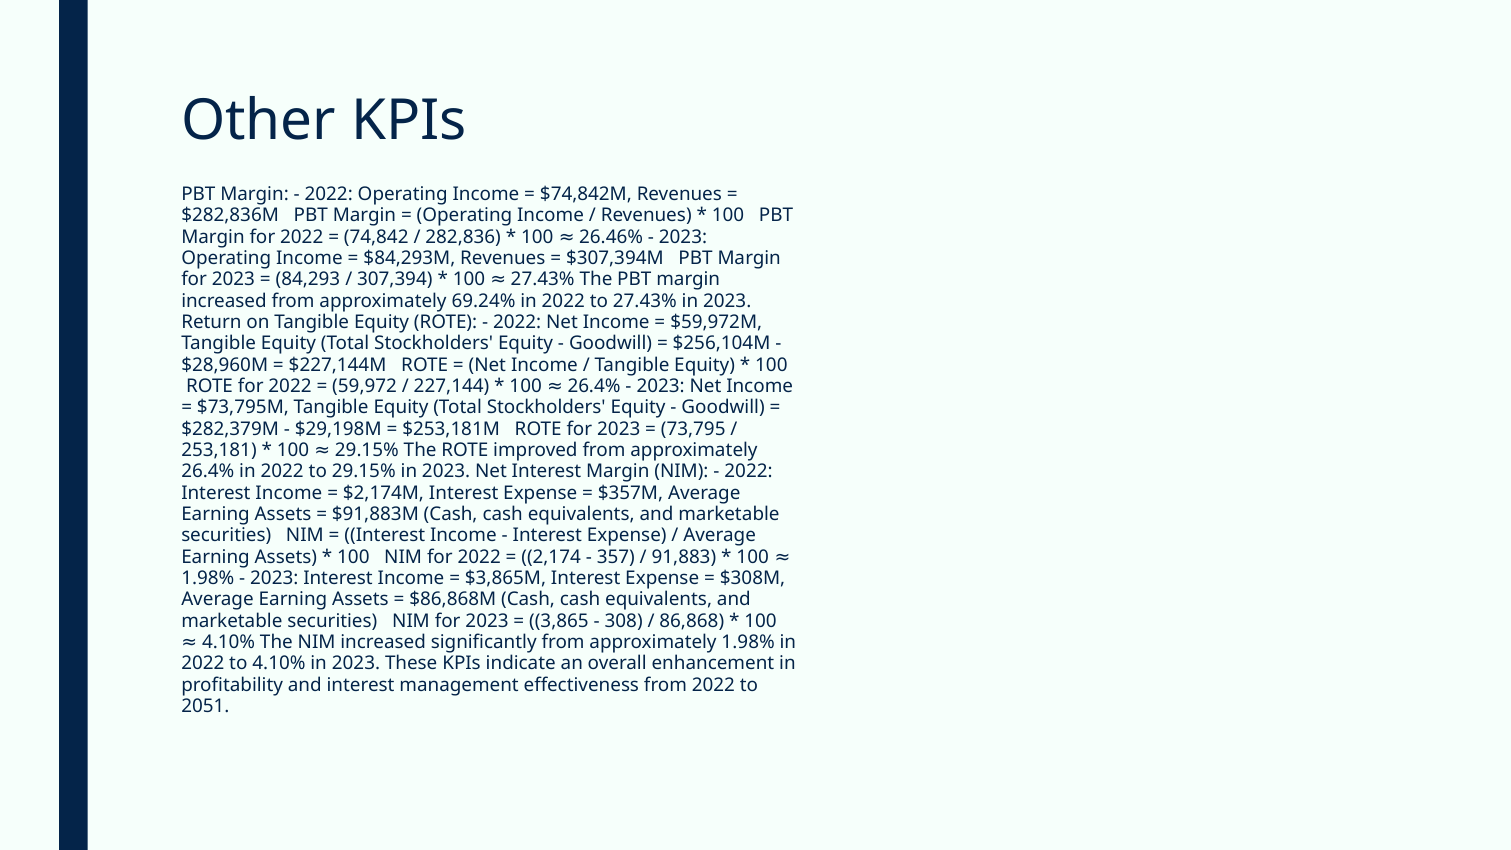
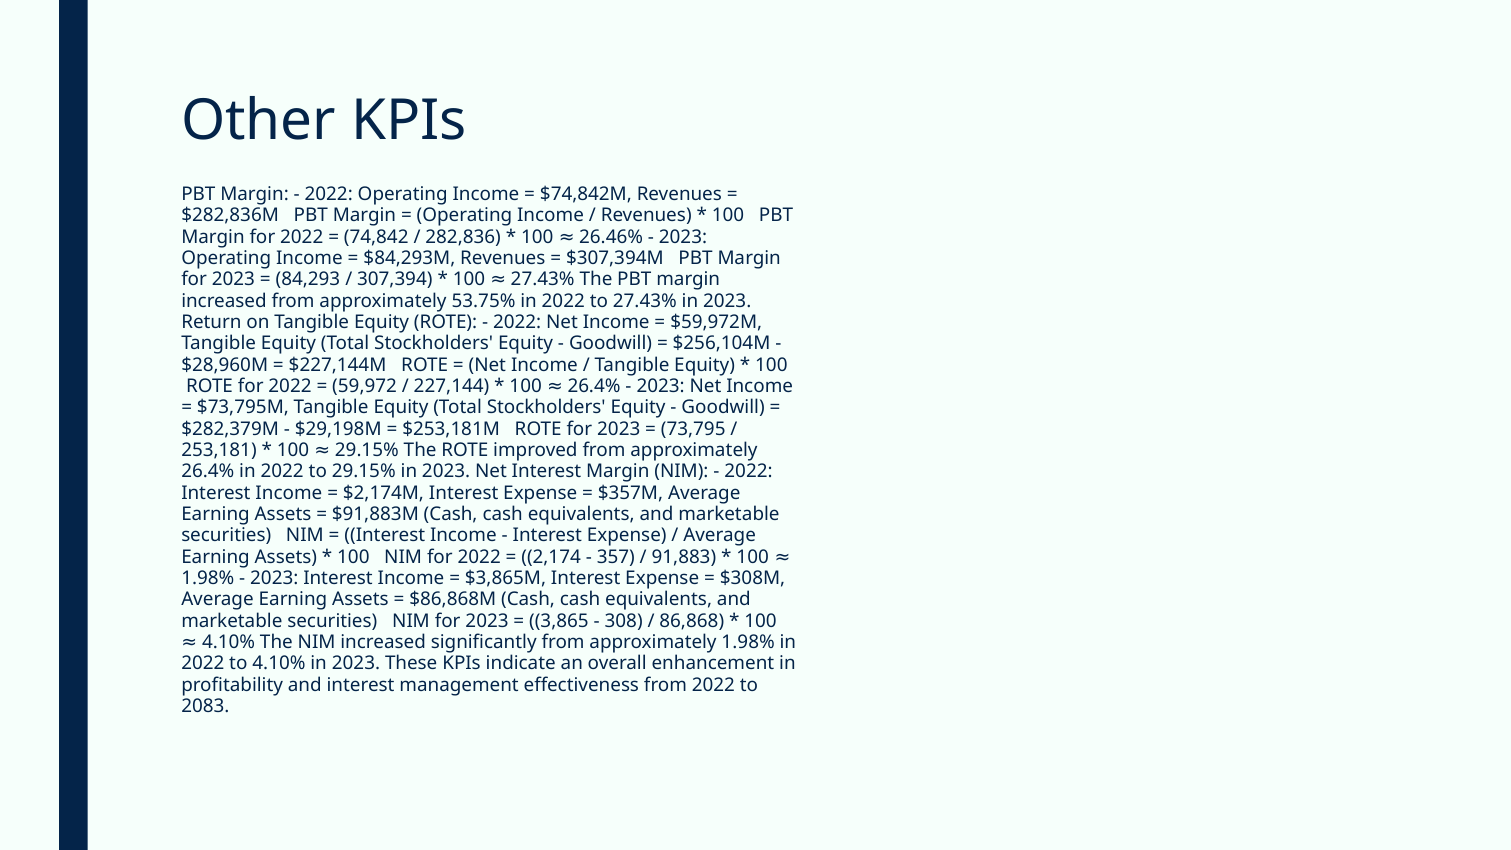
69.24%: 69.24% -> 53.75% (484, 301)
2051: 2051 -> 2083 (205, 706)
